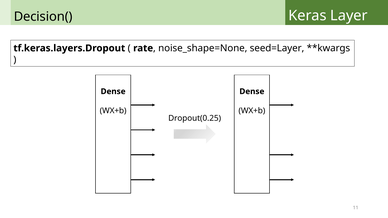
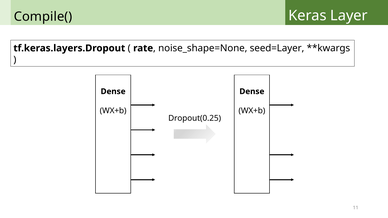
Decision(: Decision( -> Compile( (43, 17)
